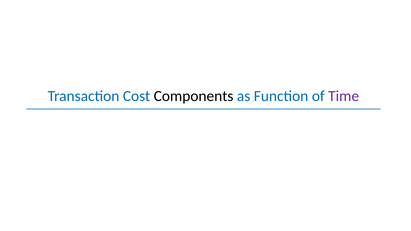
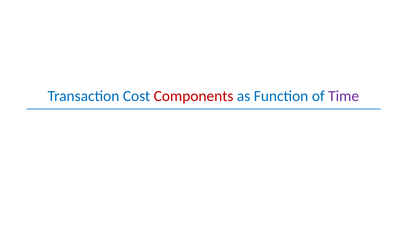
Components colour: black -> red (194, 96)
